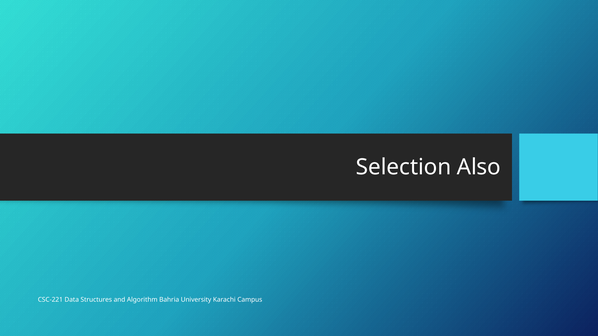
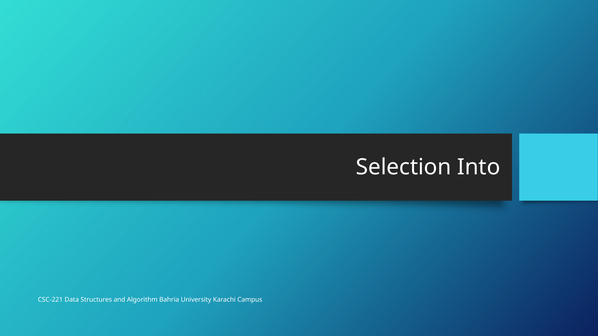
Also: Also -> Into (479, 167)
